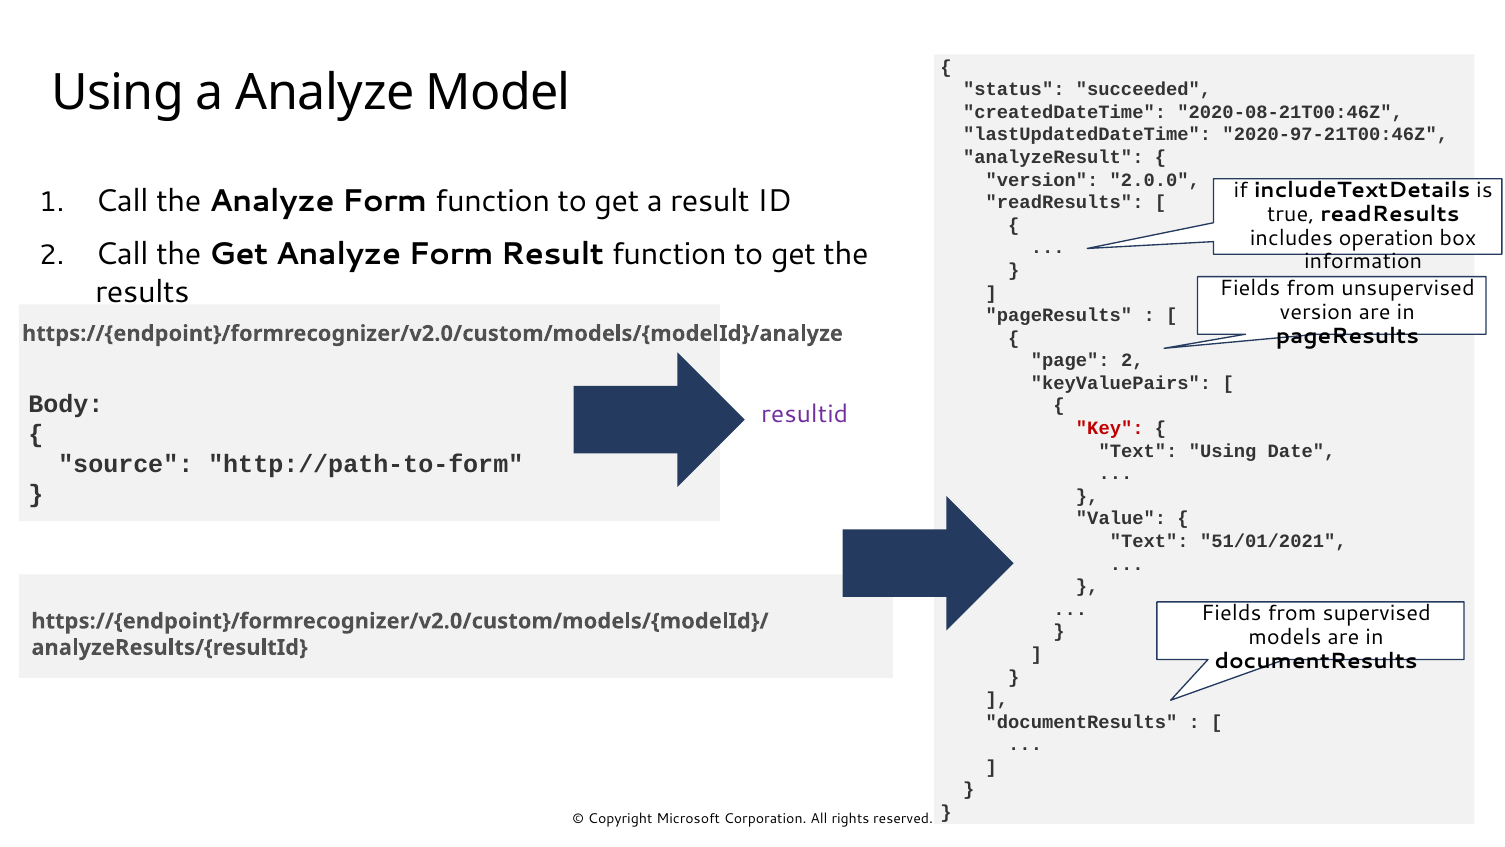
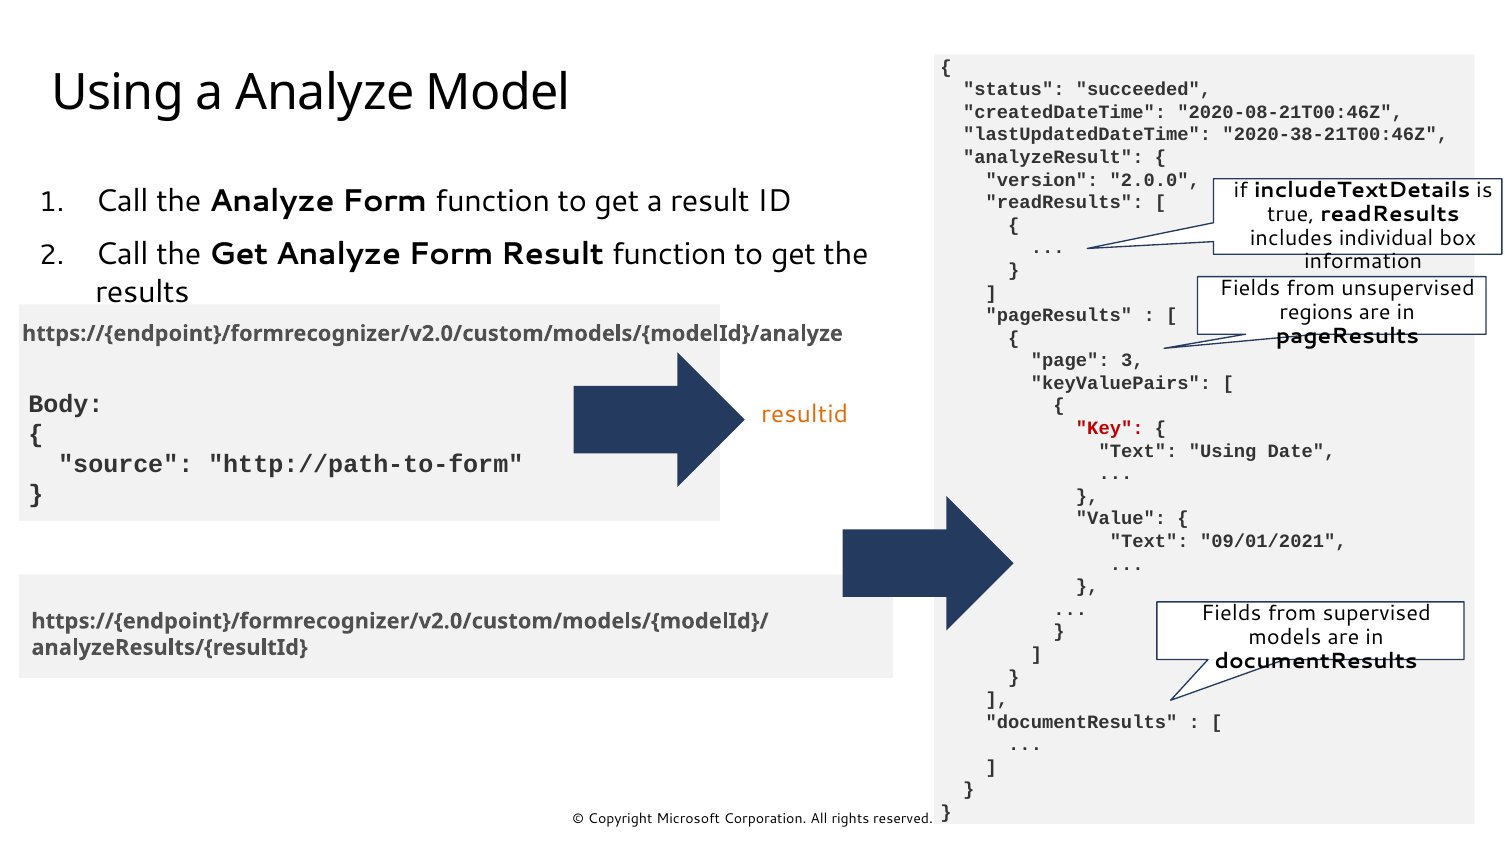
2020-97-21T00:46Z: 2020-97-21T00:46Z -> 2020-38-21T00:46Z (1335, 135)
operation: operation -> individual (1386, 238)
version: version -> regions (1316, 312)
page 2: 2 -> 3 (1132, 360)
resultid colour: purple -> orange (805, 414)
51/01/2021: 51/01/2021 -> 09/01/2021 (1273, 541)
